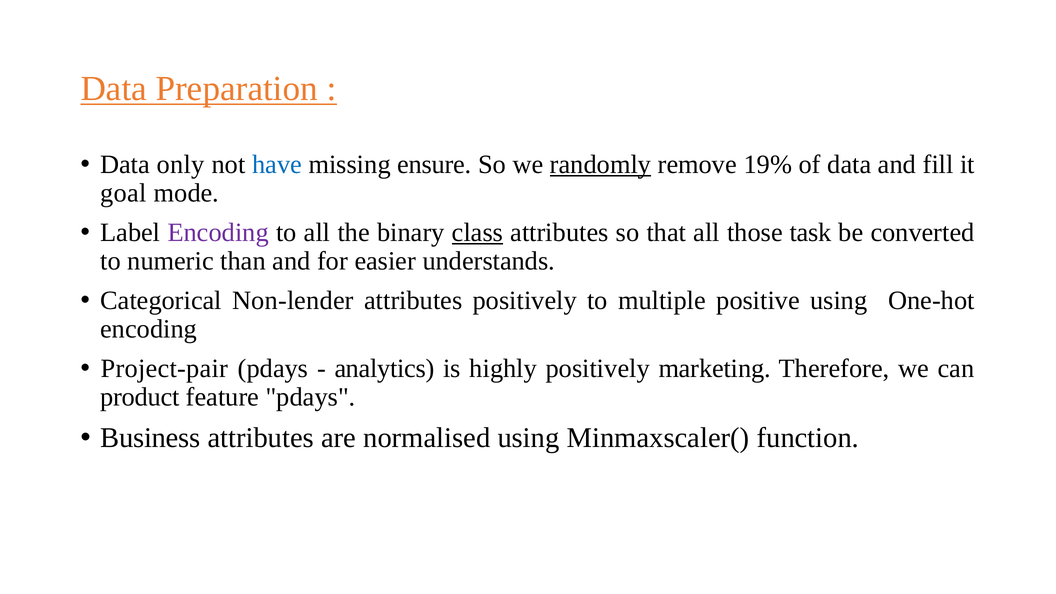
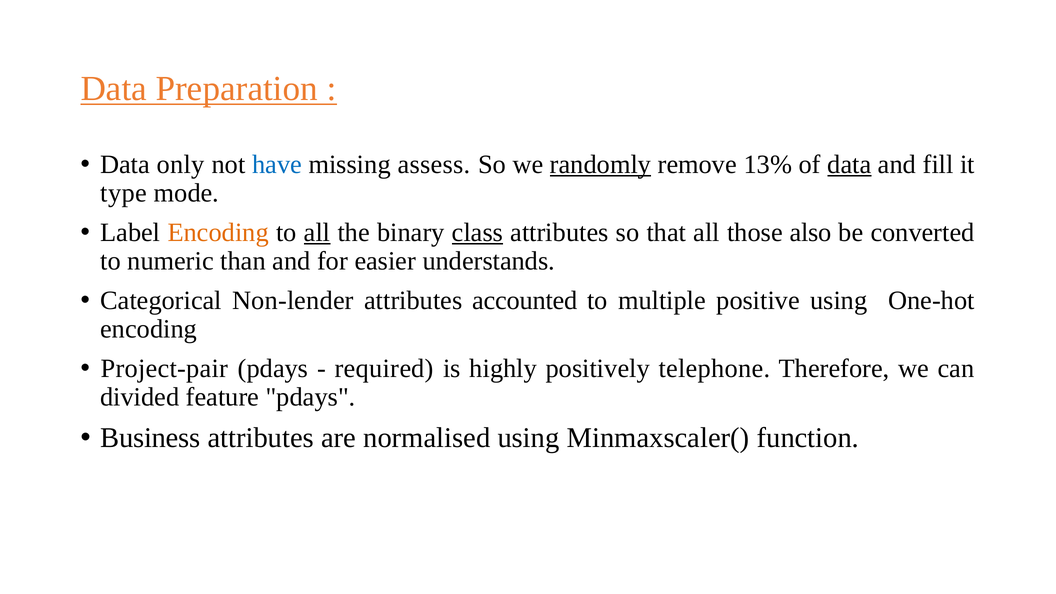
ensure: ensure -> assess (434, 164)
19%: 19% -> 13% (768, 164)
data underline: none -> present (849, 164)
goal: goal -> type (124, 193)
Encoding colour: purple -> orange (218, 232)
all underline: none -> present (317, 232)
task: task -> also (811, 232)
attributes positively: positively -> accounted (525, 301)
analytics: analytics -> required (384, 369)
marketing: marketing -> telephone (714, 369)
product: product -> divided (140, 397)
